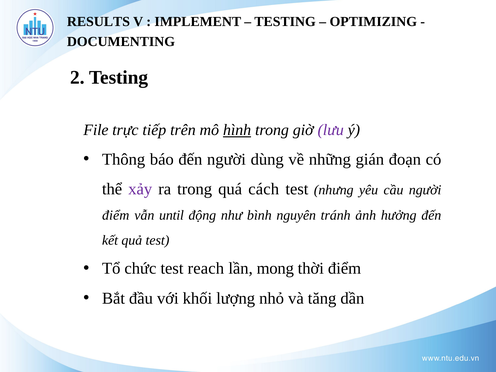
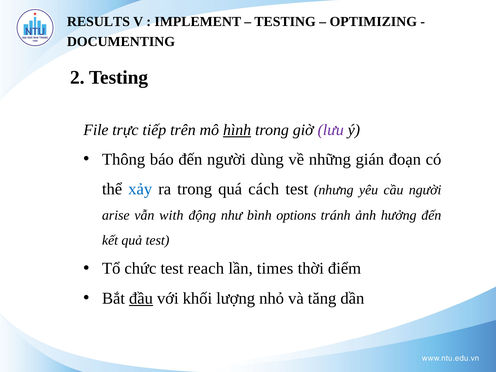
xảy colour: purple -> blue (140, 189)
điểm: điểm -> arise (116, 215)
until: until -> with (171, 215)
nguyên: nguyên -> options (296, 215)
mong: mong -> times (275, 269)
đầu underline: none -> present (141, 298)
